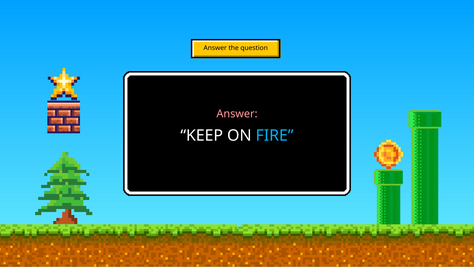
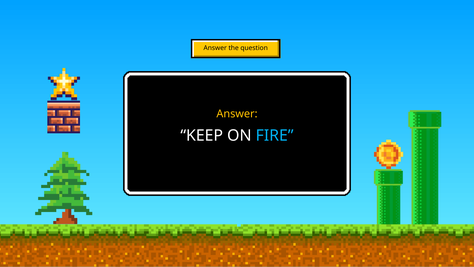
Answer colour: pink -> yellow (237, 114)
